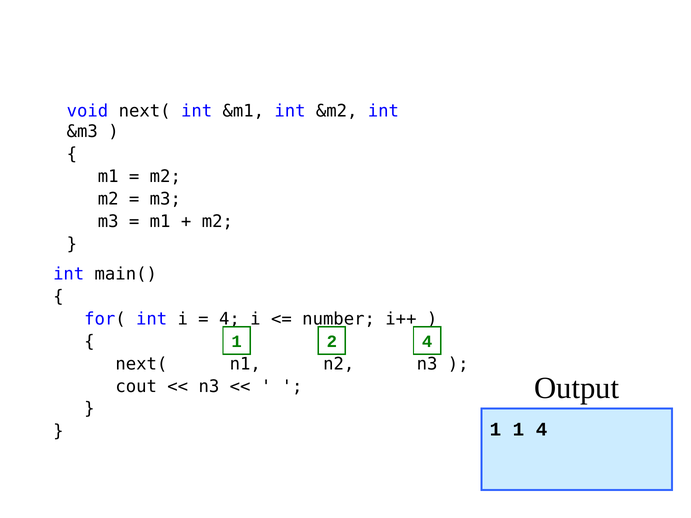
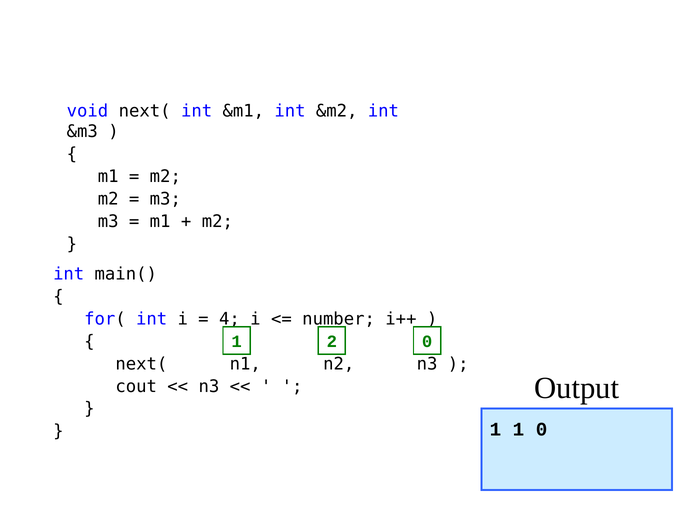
4: 4 -> 0 (427, 342)
1 1 4: 4 -> 0 (542, 430)
